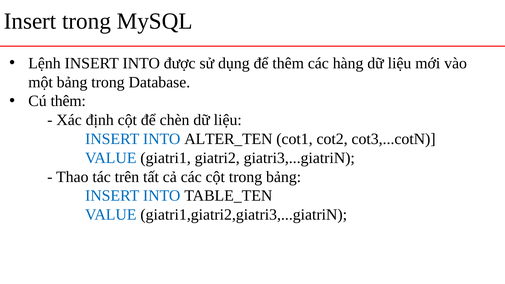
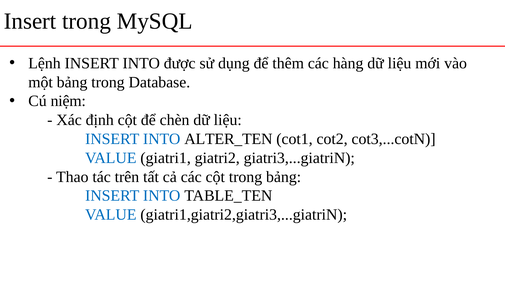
Cú thêm: thêm -> niệm (68, 101)
